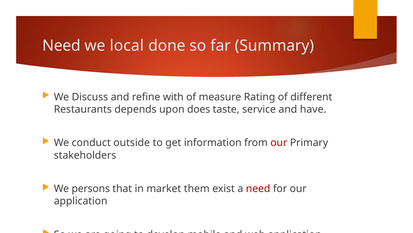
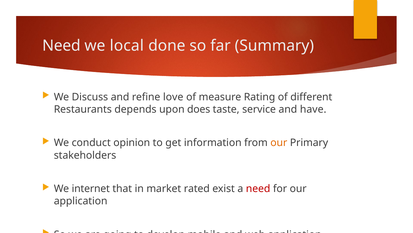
with: with -> love (173, 97)
outside: outside -> opinion (132, 142)
our colour: red -> orange (279, 142)
persons: persons -> internet (91, 188)
them: them -> rated (197, 188)
